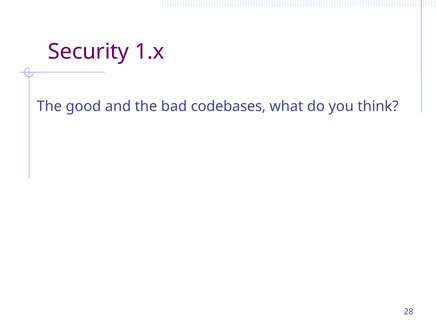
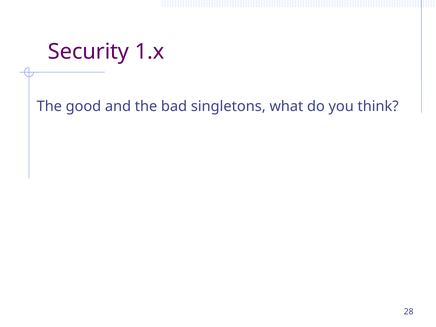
codebases: codebases -> singletons (228, 106)
